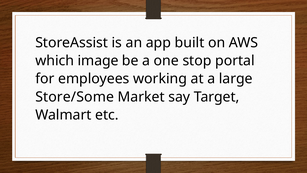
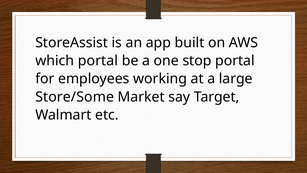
which image: image -> portal (98, 61)
